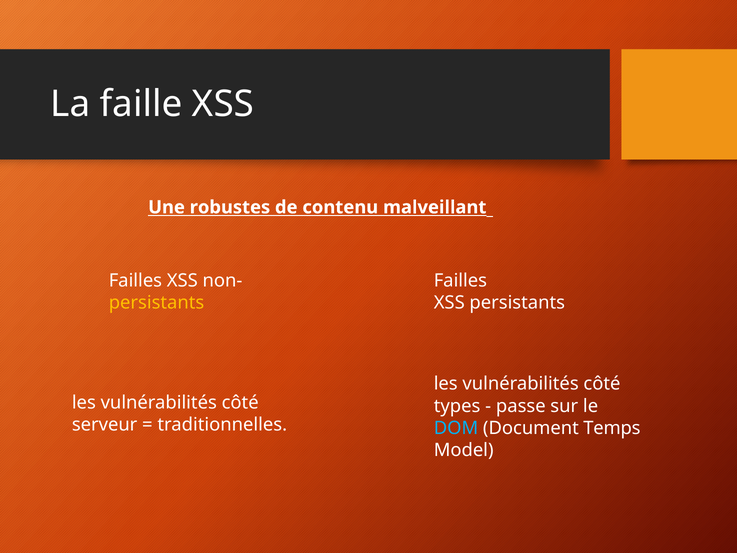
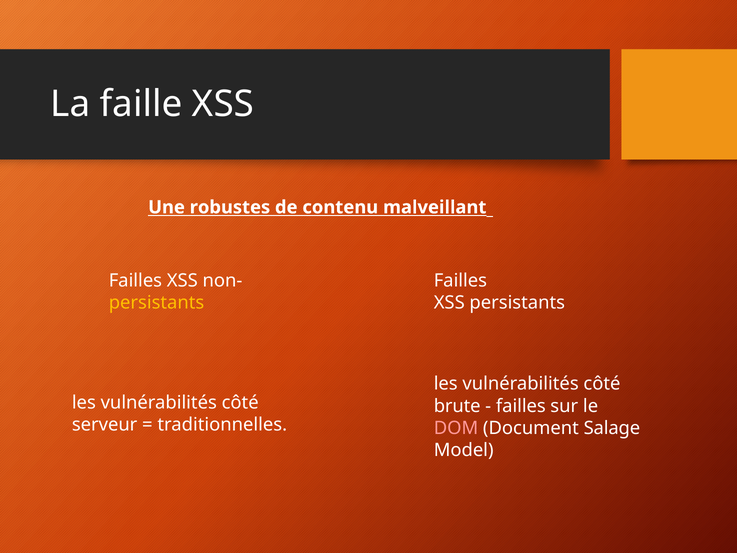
types: types -> brute (457, 406)
passe: passe -> failles (521, 406)
DOM colour: light blue -> pink (456, 428)
Temps: Temps -> Salage (612, 428)
